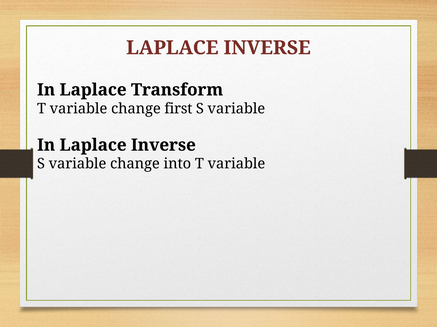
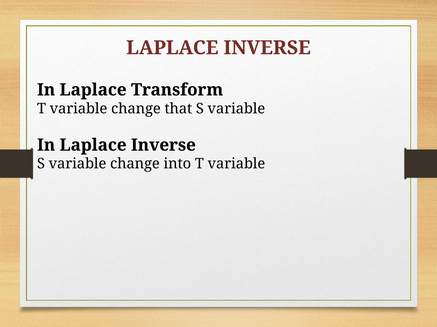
first: first -> that (178, 109)
